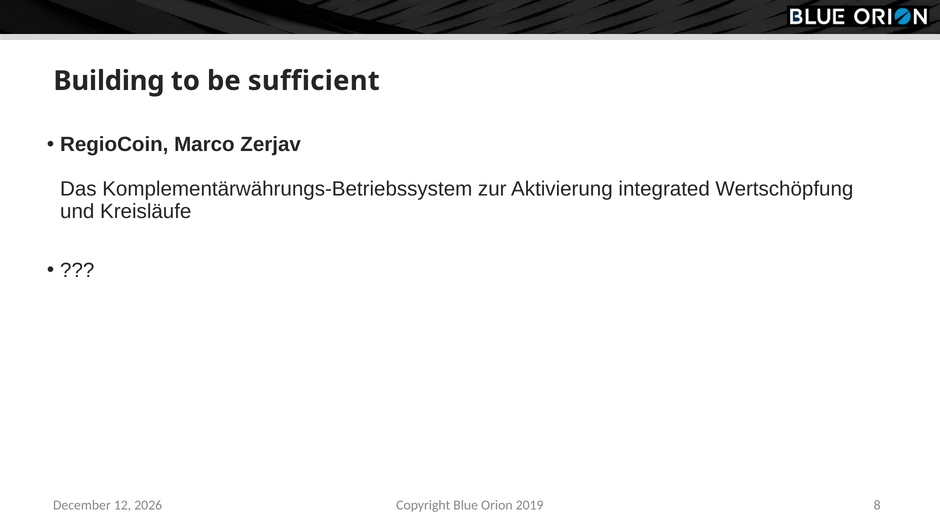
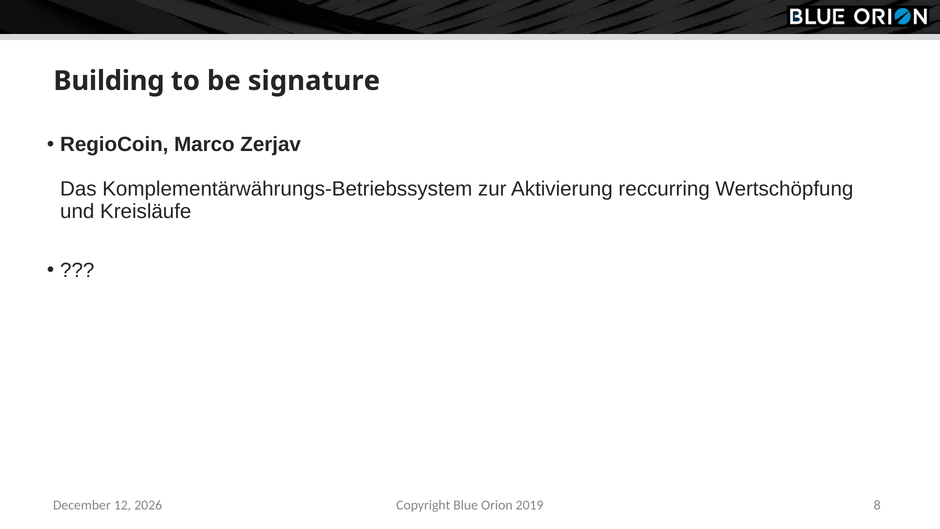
sufficient: sufficient -> signature (314, 81)
integrated: integrated -> reccurring (664, 189)
